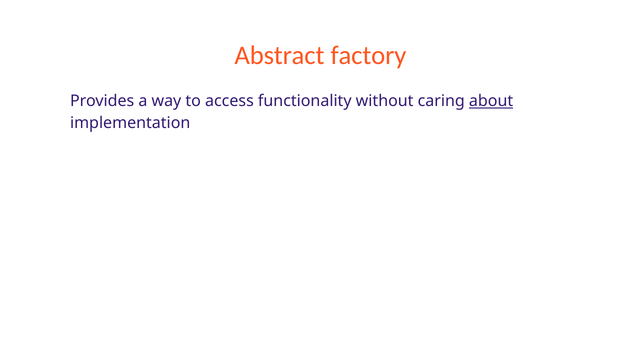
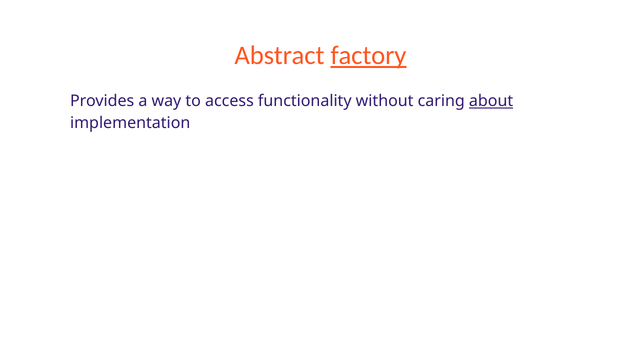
factory underline: none -> present (368, 55)
